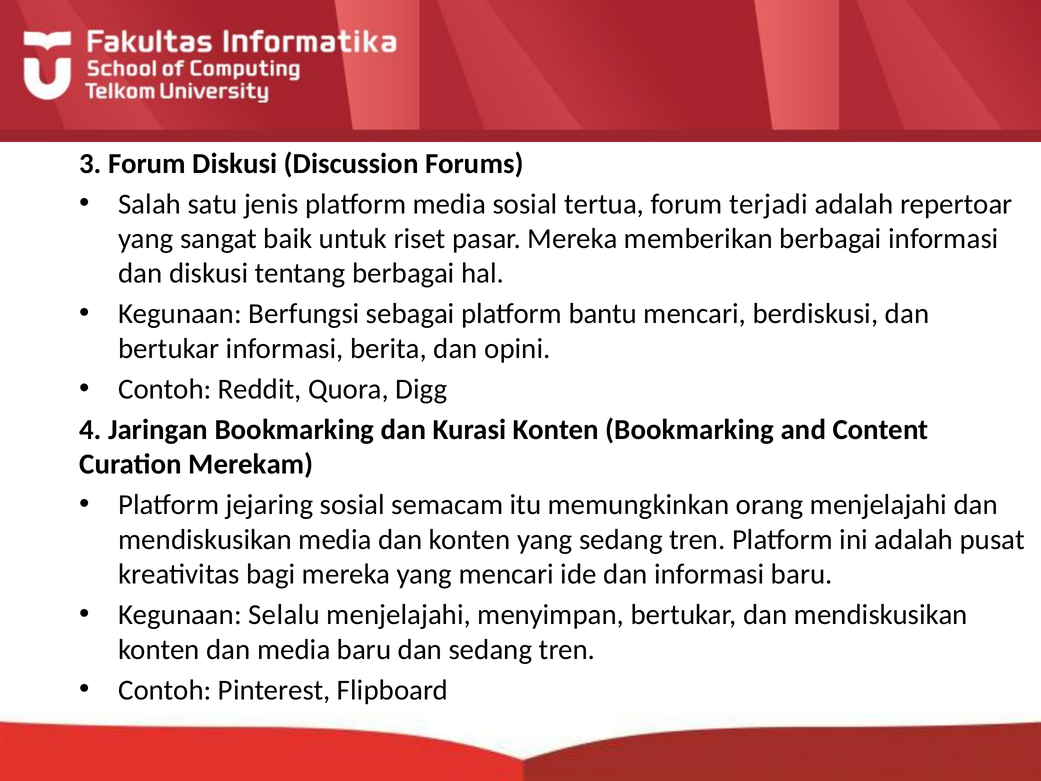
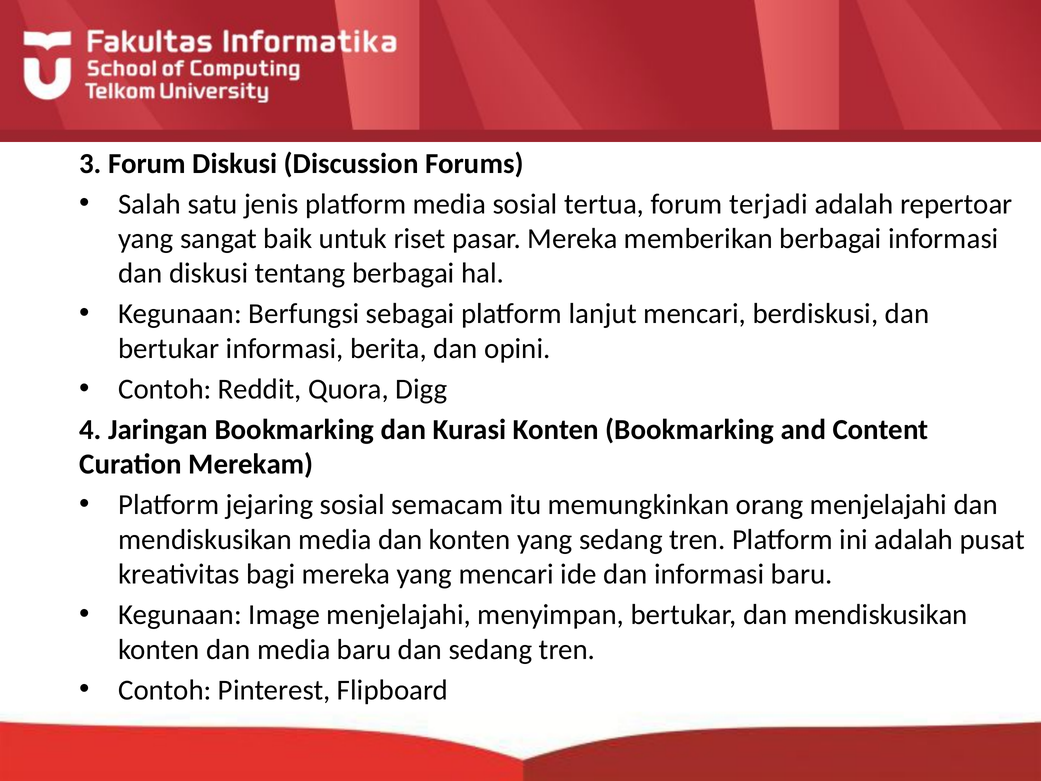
bantu: bantu -> lanjut (603, 314)
Selalu: Selalu -> Image (284, 615)
